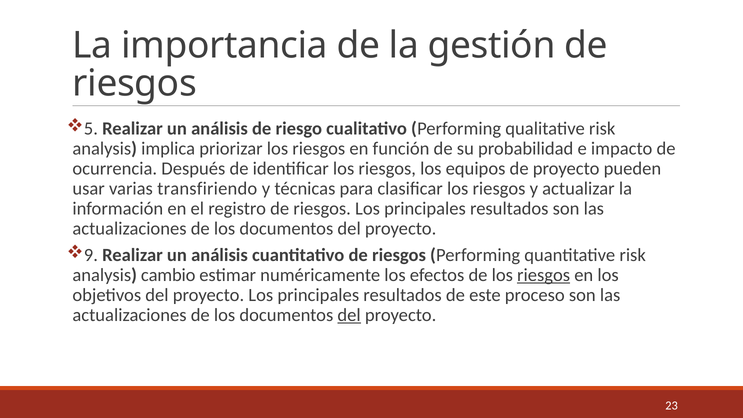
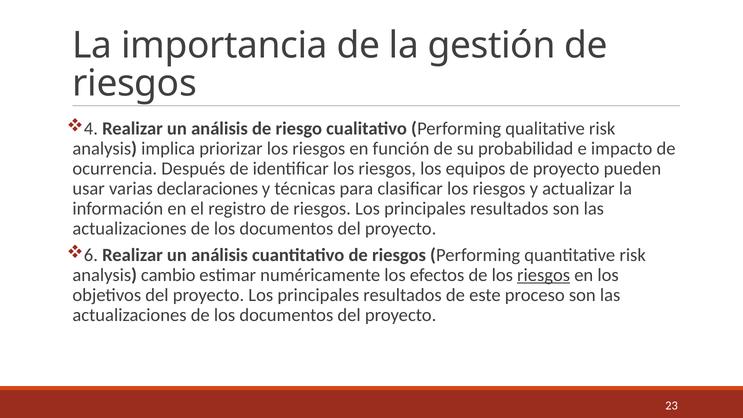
5: 5 -> 4 (91, 128)
transfiriendo: transfiriendo -> declaraciones (207, 189)
9: 9 -> 6 (91, 255)
del underline: present -> none (349, 315)
